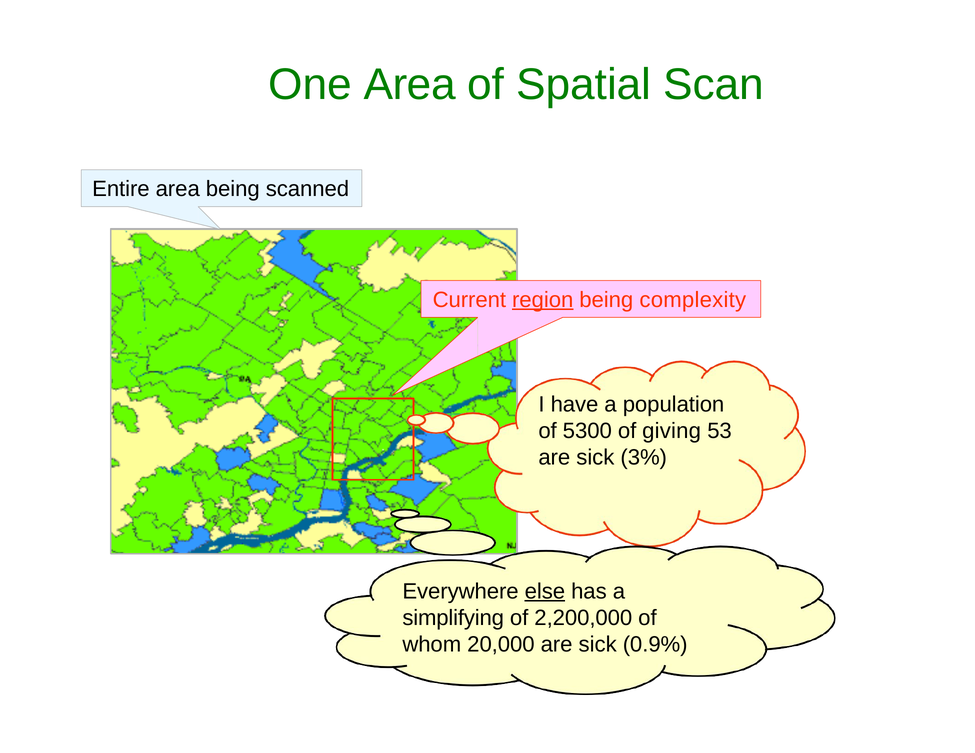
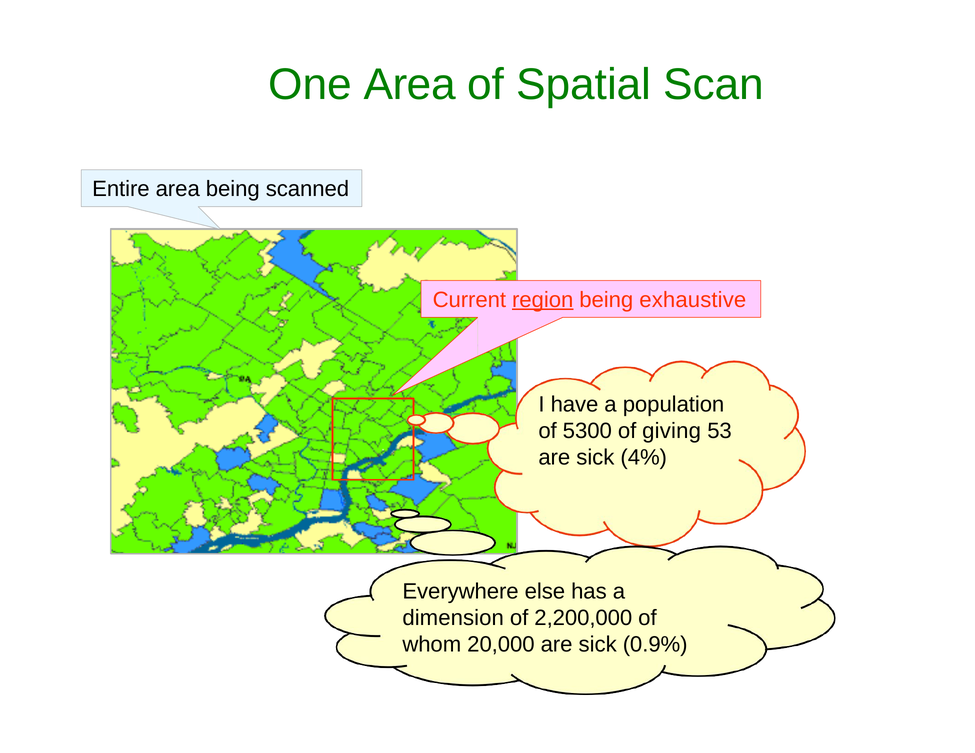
complexity: complexity -> exhaustive (693, 300)
3%: 3% -> 4% (644, 458)
else underline: present -> none (545, 592)
simplifying: simplifying -> dimension (453, 618)
